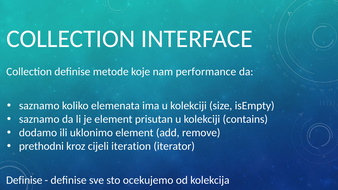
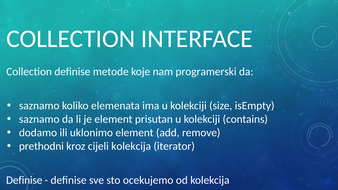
performance: performance -> programerski (206, 72)
cijeli iteration: iteration -> kolekcija (131, 146)
